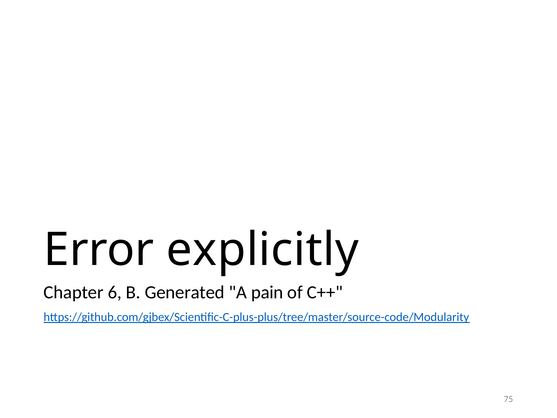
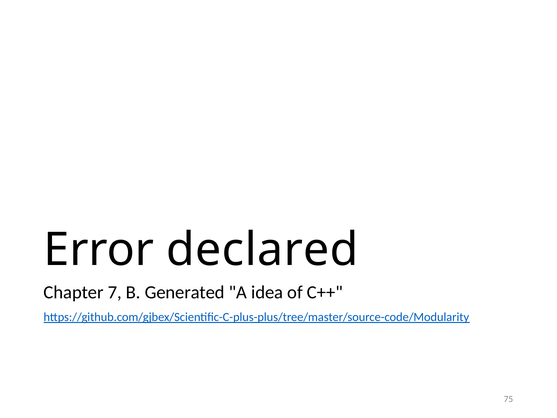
explicitly: explicitly -> declared (262, 250)
6: 6 -> 7 (115, 292)
pain: pain -> idea (267, 292)
